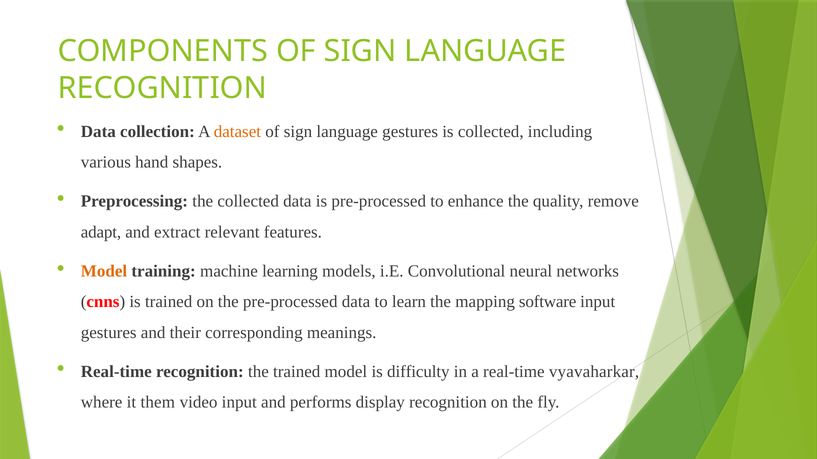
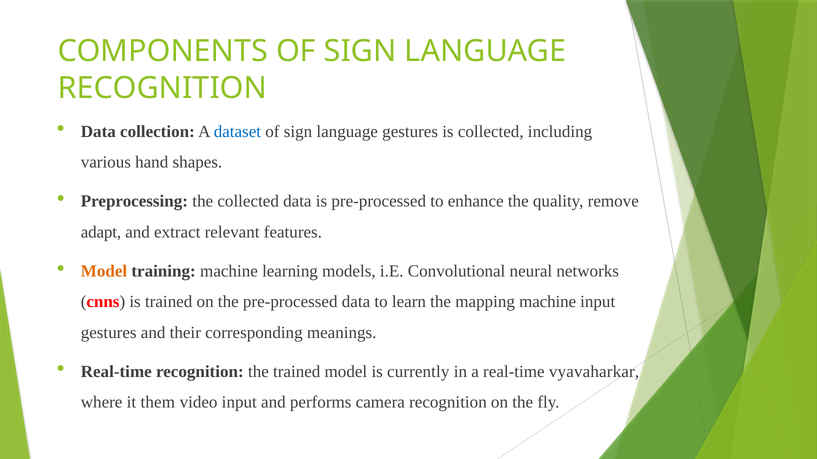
dataset colour: orange -> blue (237, 132)
mapping software: software -> machine (548, 302)
difficulty: difficulty -> currently (418, 372)
display: display -> camera (380, 403)
